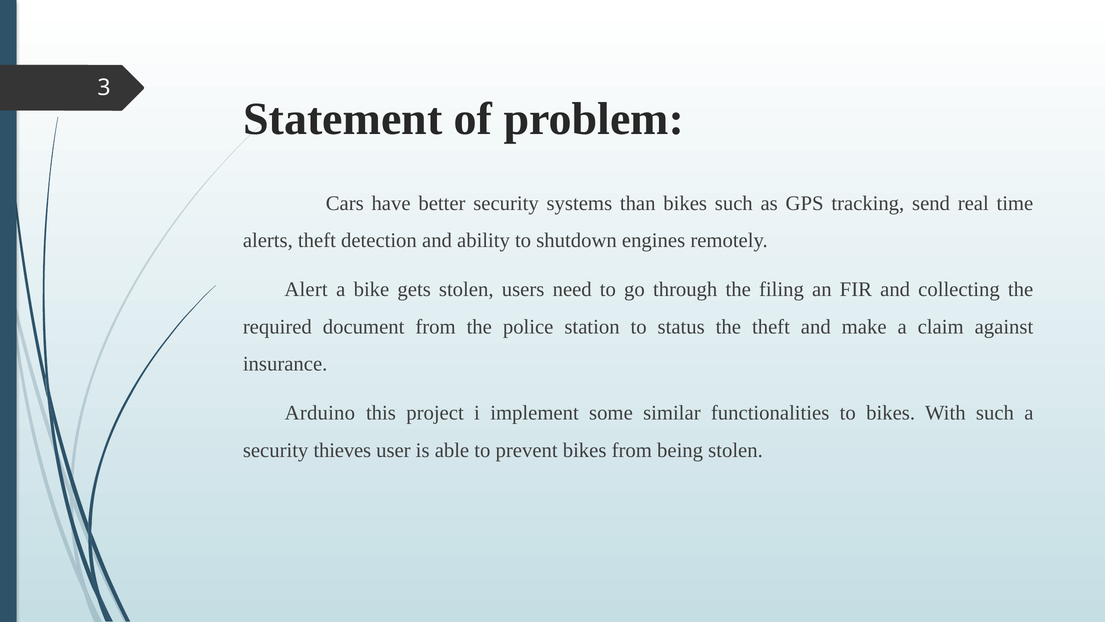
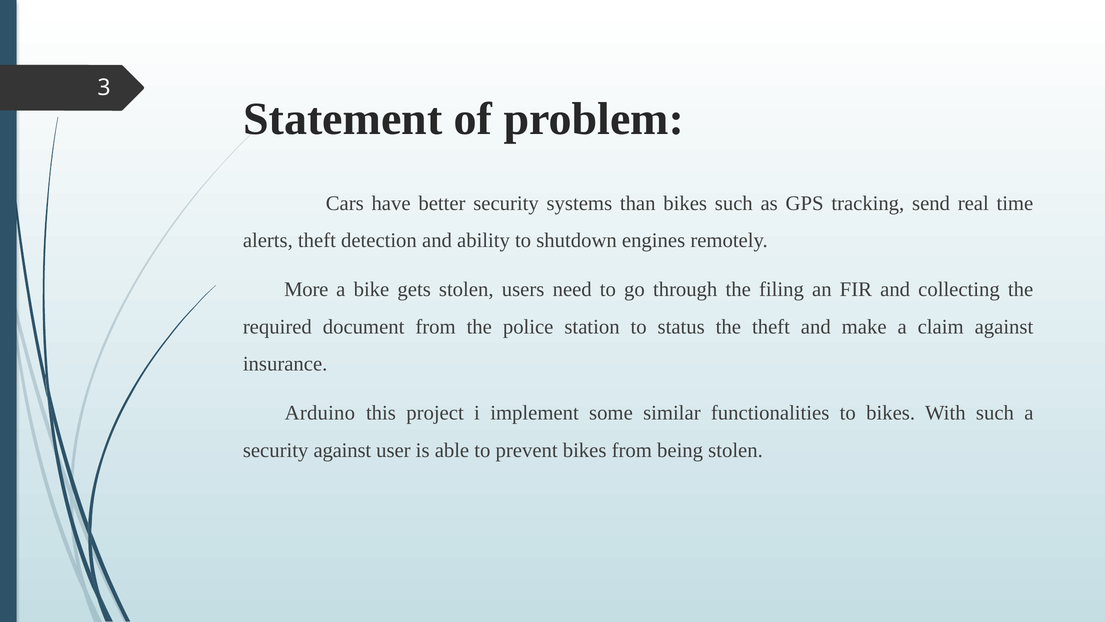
Alert: Alert -> More (306, 289)
security thieves: thieves -> against (342, 450)
